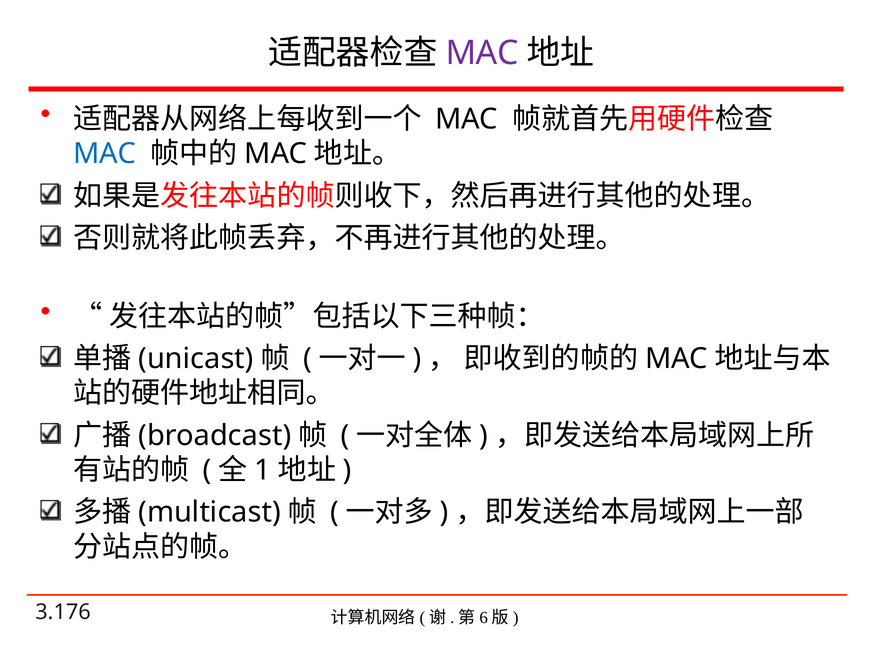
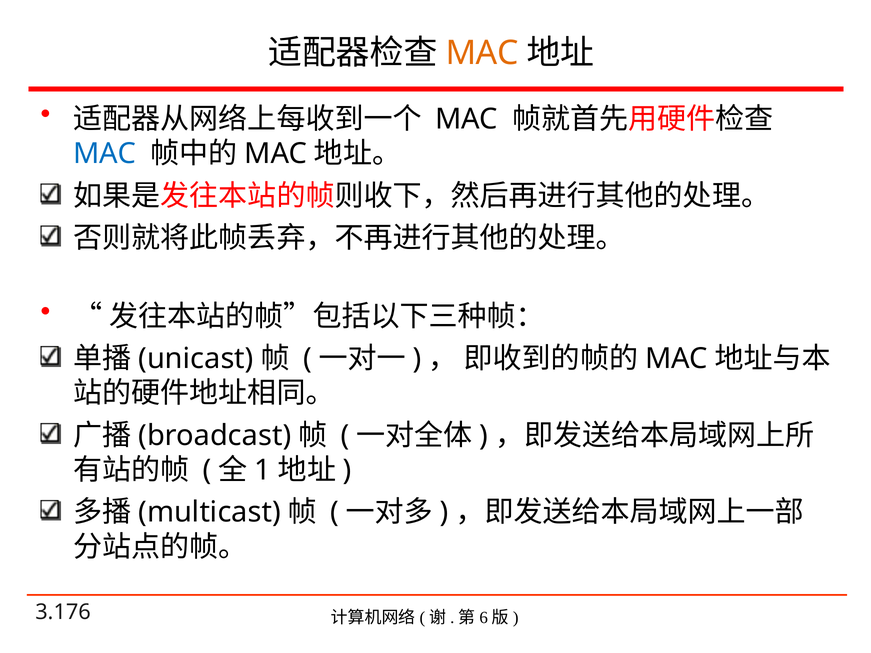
MAC colour: purple -> orange (482, 53)
